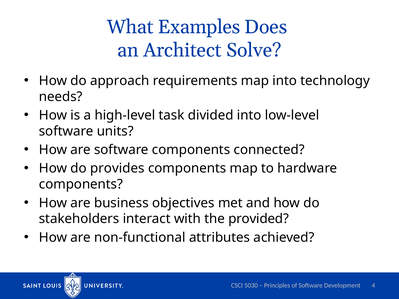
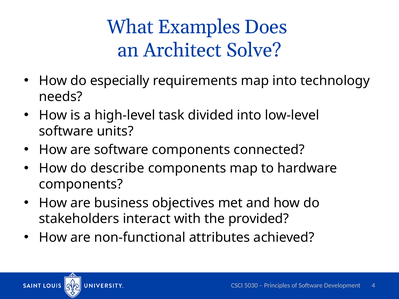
approach: approach -> especially (120, 81)
provides: provides -> describe (117, 168)
